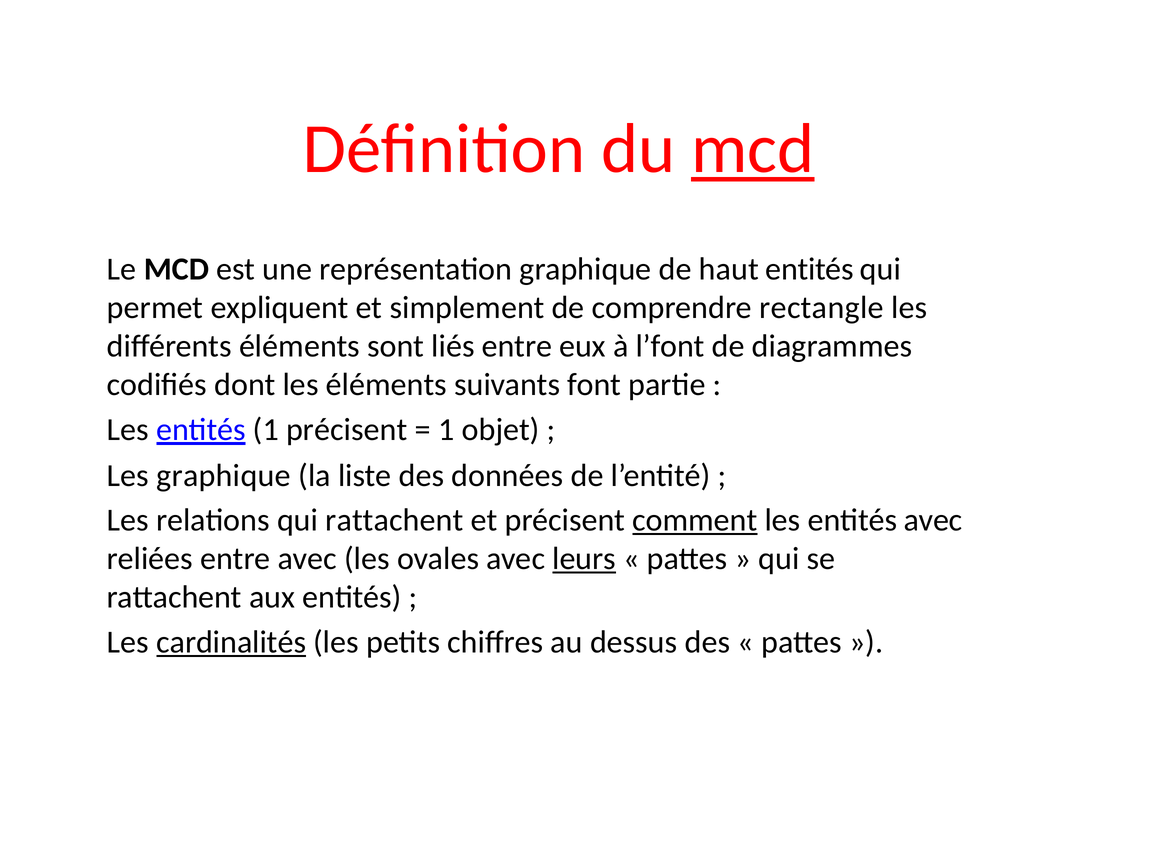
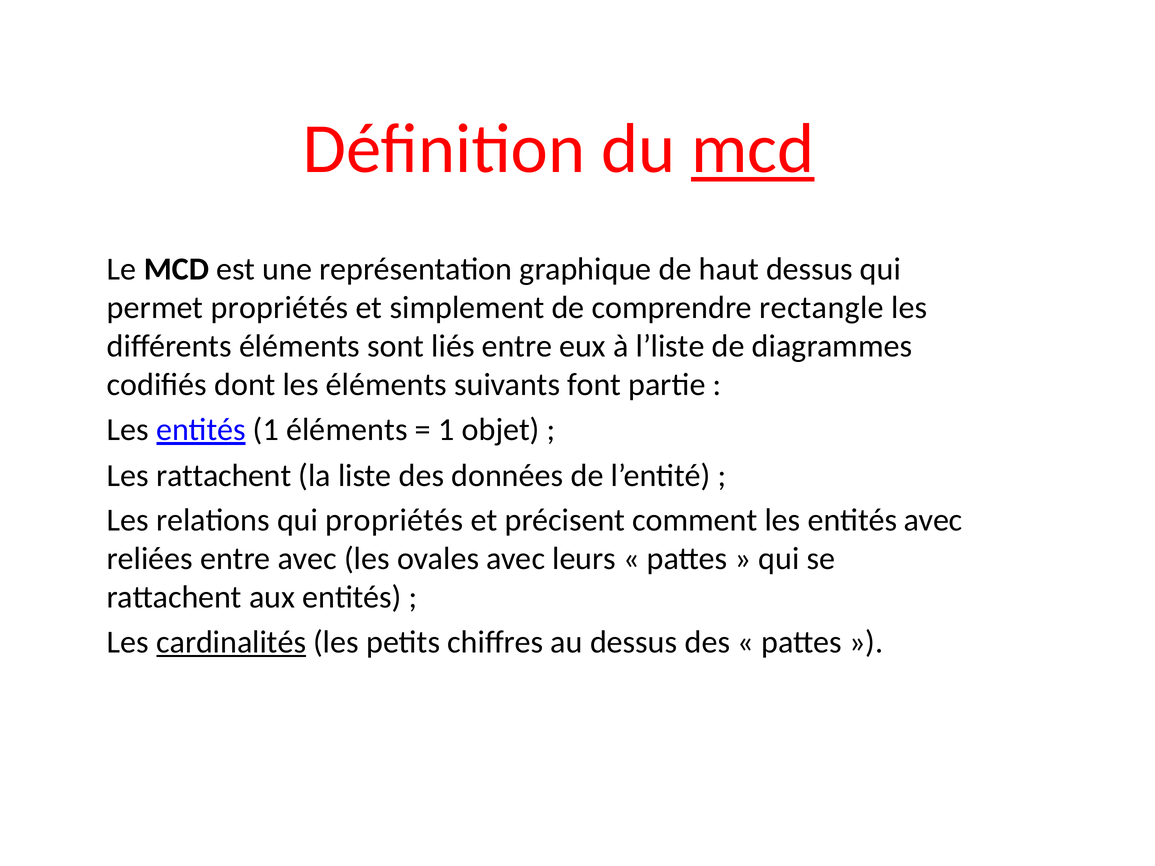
haut entités: entités -> dessus (809, 269)
permet expliquent: expliquent -> propriétés (279, 308)
l’font: l’font -> l’liste (670, 346)
1 précisent: précisent -> éléments (347, 430)
Les graphique: graphique -> rattachent (224, 476)
qui rattachent: rattachent -> propriétés (394, 521)
comment underline: present -> none (695, 521)
leurs underline: present -> none (584, 559)
